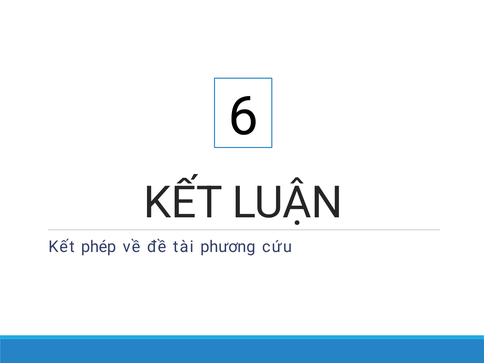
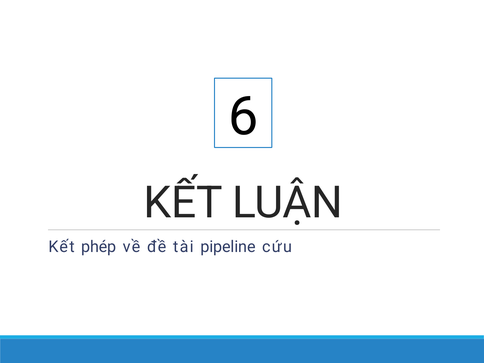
phương: phương -> pipeline (228, 247)
